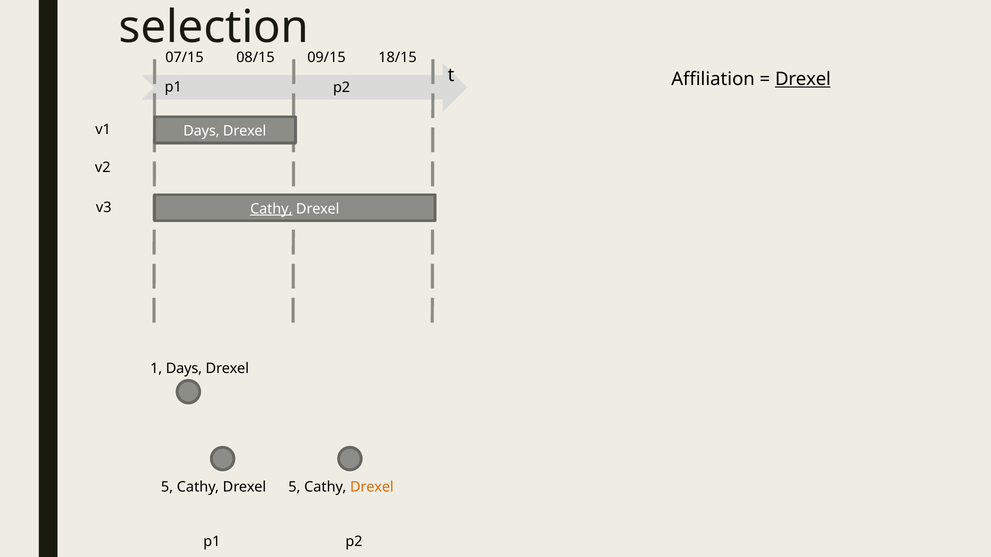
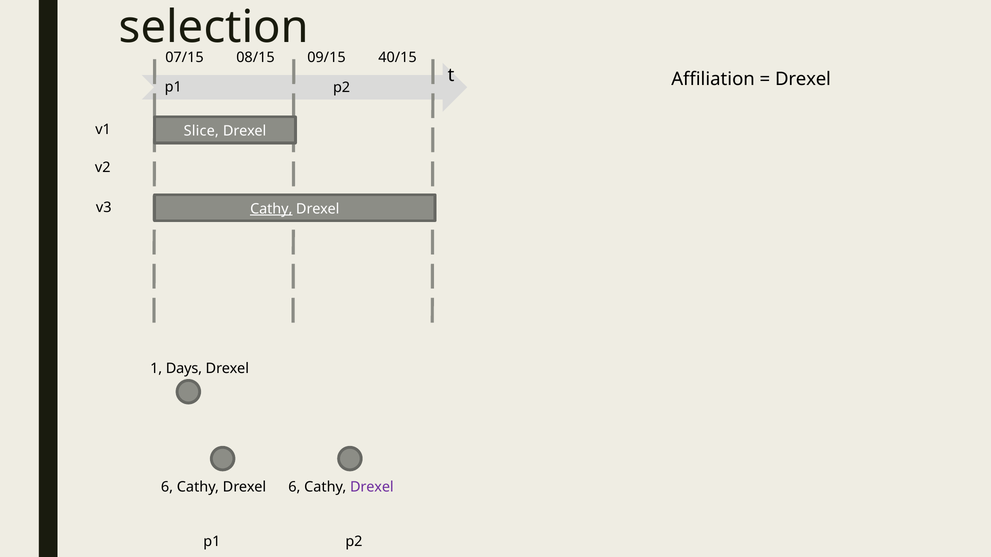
18/15: 18/15 -> 40/15 (398, 57)
Drexel underline: present -> none (803, 79)
Days: Days -> Slice (201, 131)
5: 5 -> 6 (167, 487)
Cathy Drexel 5: 5 -> 6 (294, 487)
Drexel colour: orange -> purple (372, 487)
